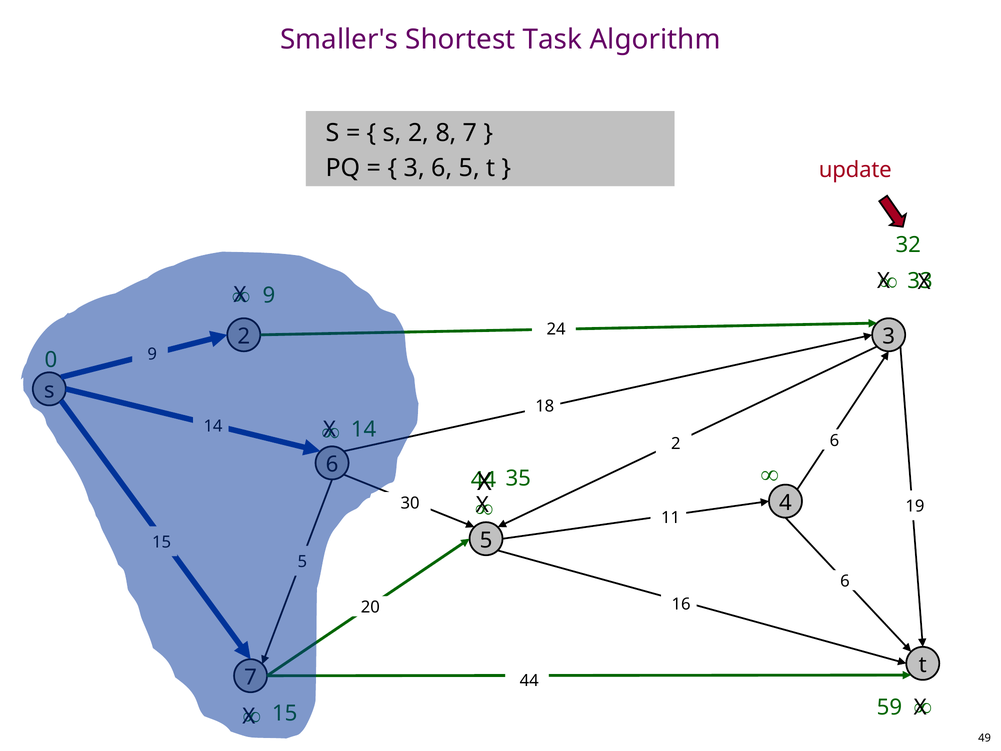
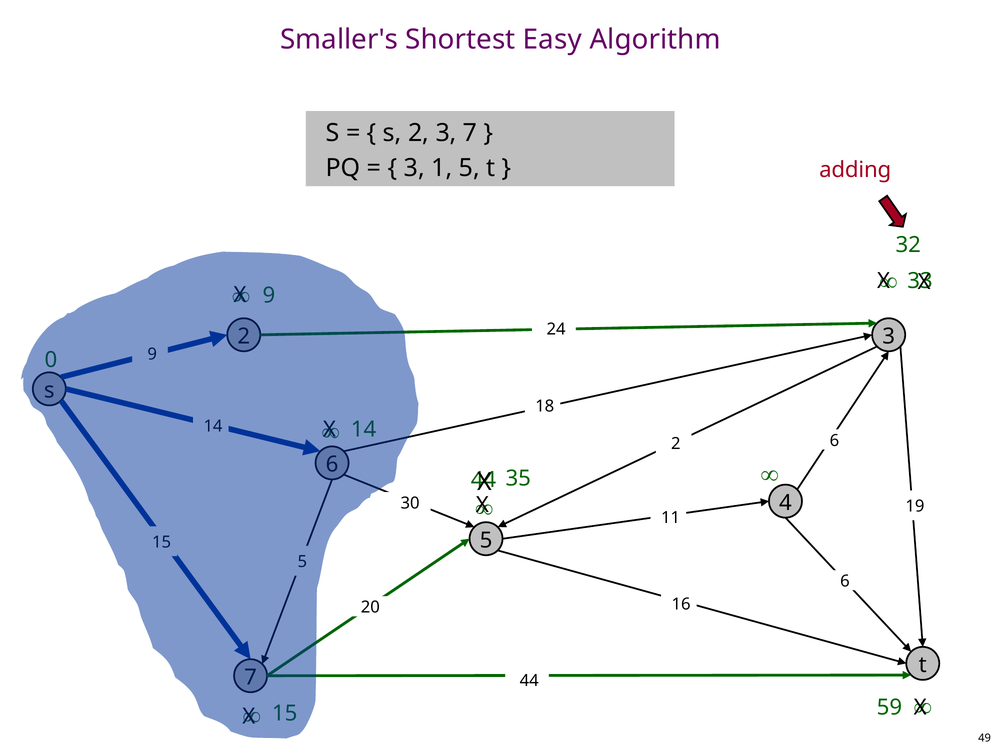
Task: Task -> Easy (552, 39)
2 8: 8 -> 3 (446, 133)
3 6: 6 -> 1 (442, 168)
update: update -> adding (855, 170)
